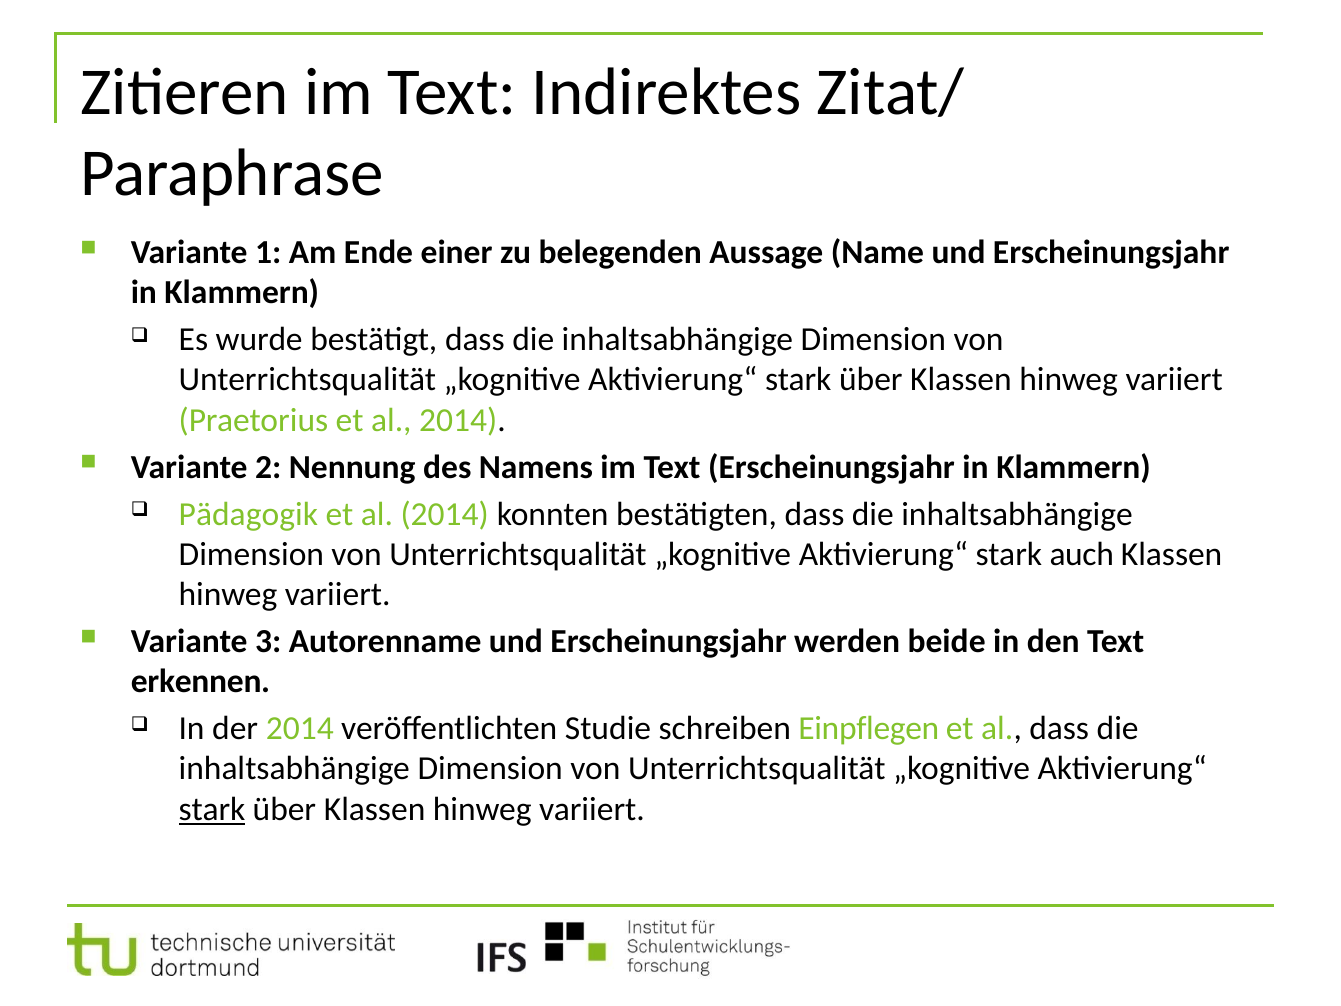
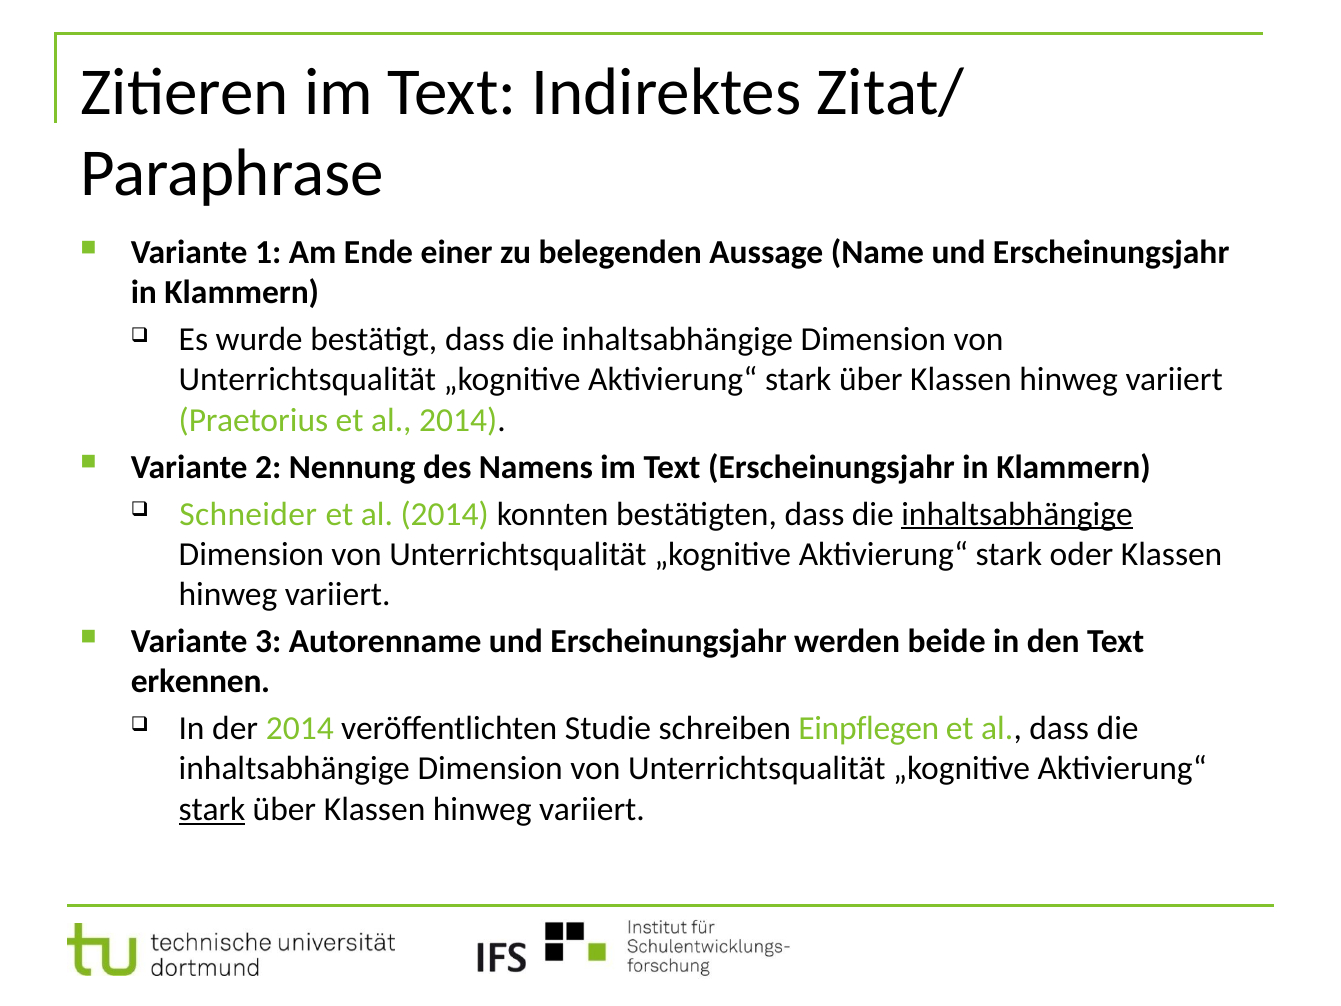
Pädagogik: Pädagogik -> Schneider (248, 514)
inhaltsabhängige underline: none -> present (1017, 514)
auch: auch -> oder (1082, 554)
